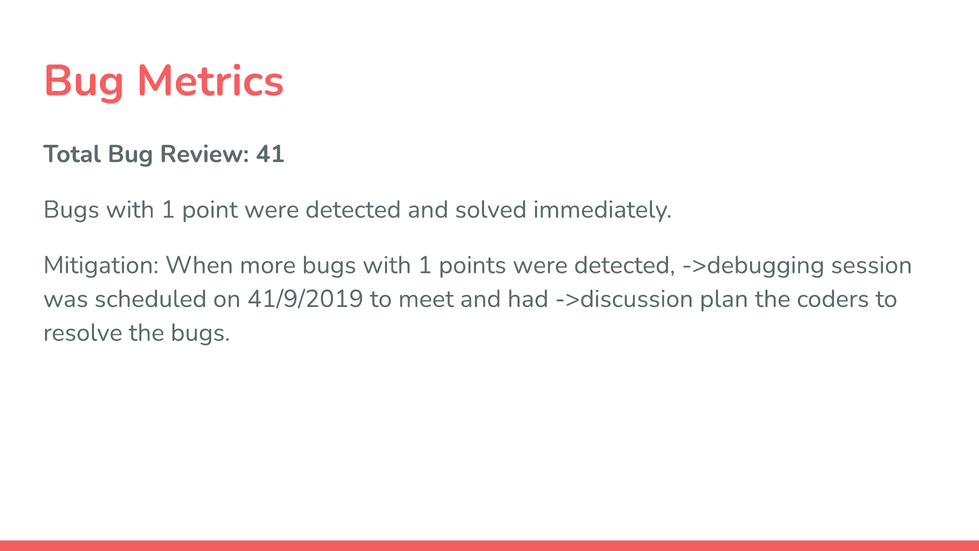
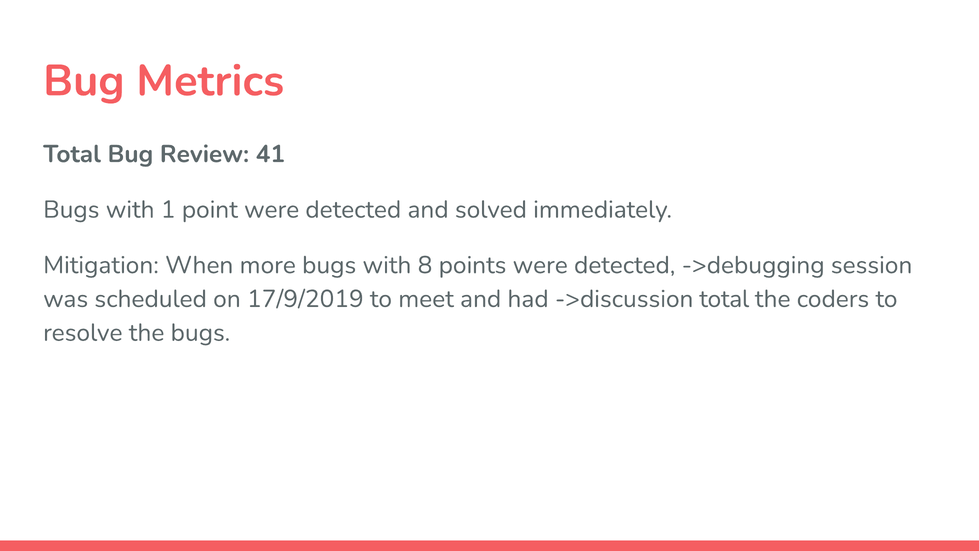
more bugs with 1: 1 -> 8 (425, 265)
41/9/2019: 41/9/2019 -> 17/9/2019 (305, 299)
->discussion plan: plan -> total (724, 299)
